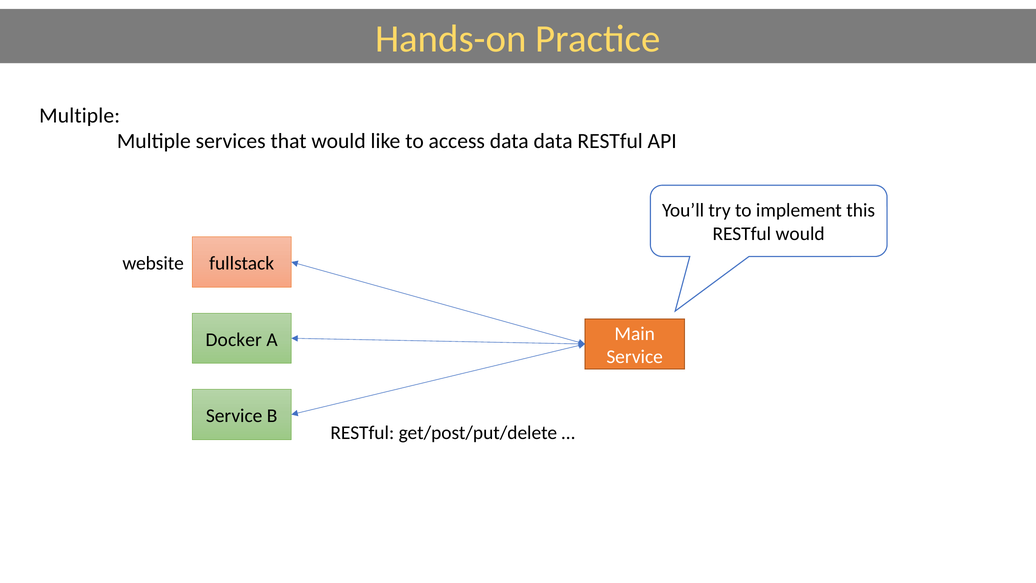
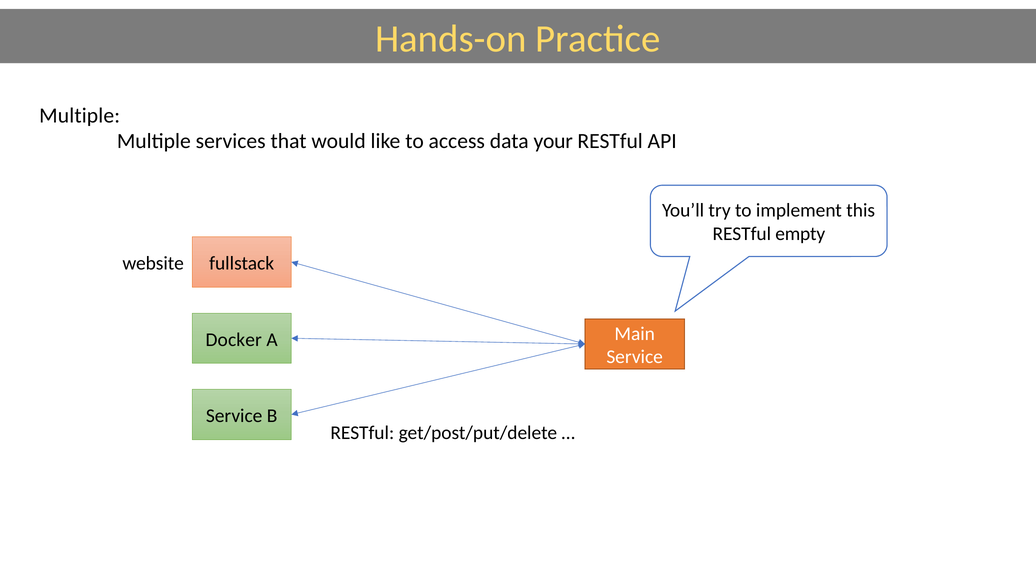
data data: data -> your (553, 141)
RESTful would: would -> empty (800, 234)
